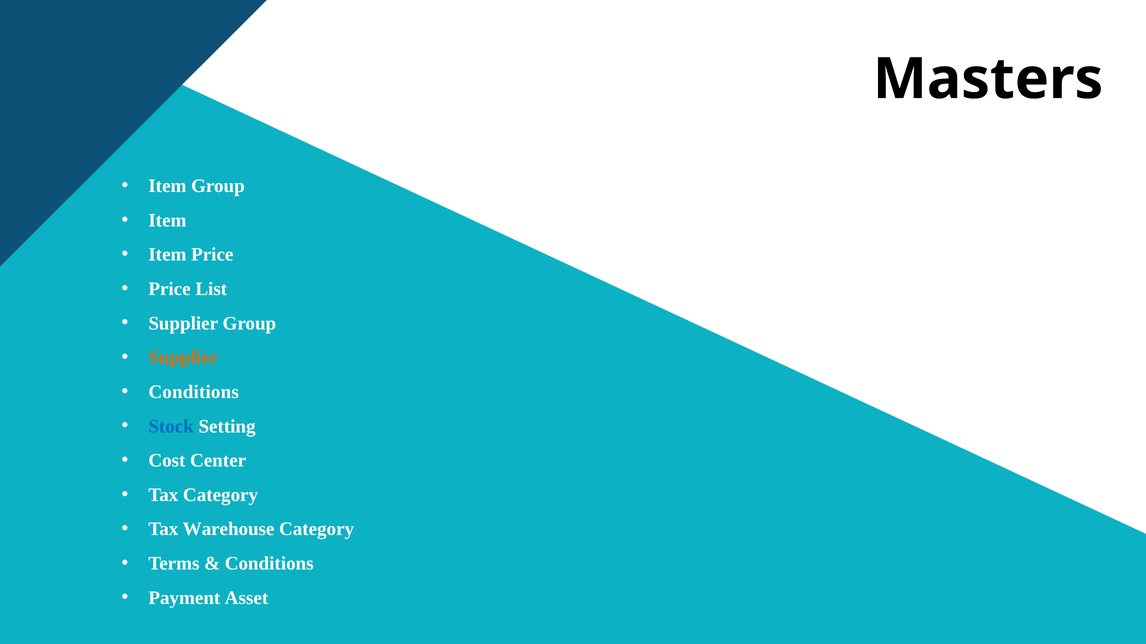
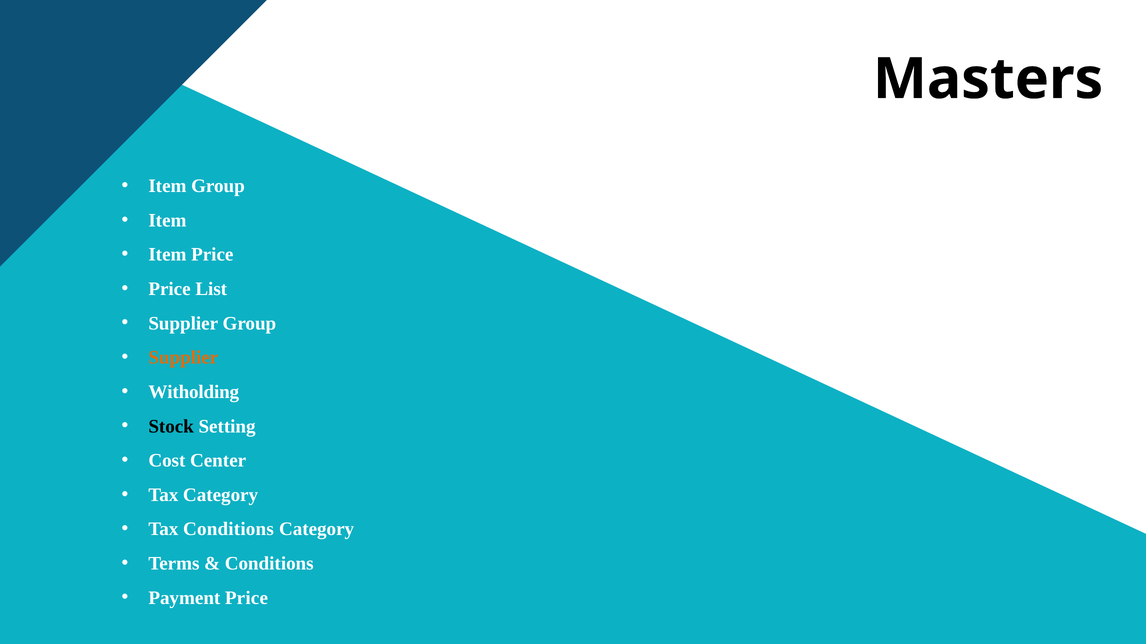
Conditions: Conditions -> Witholding (194, 392)
Stock colour: blue -> black (171, 427)
Tax Warehouse: Warehouse -> Conditions (228, 530)
Payment Asset: Asset -> Price (246, 598)
